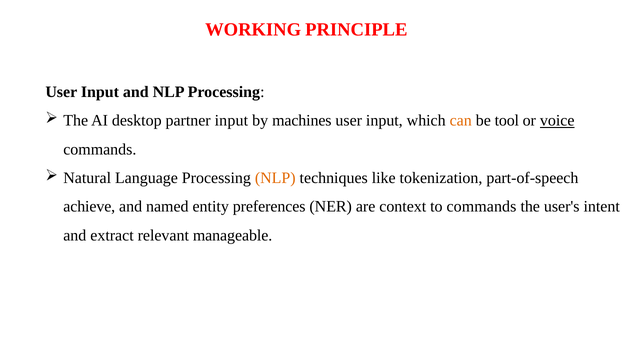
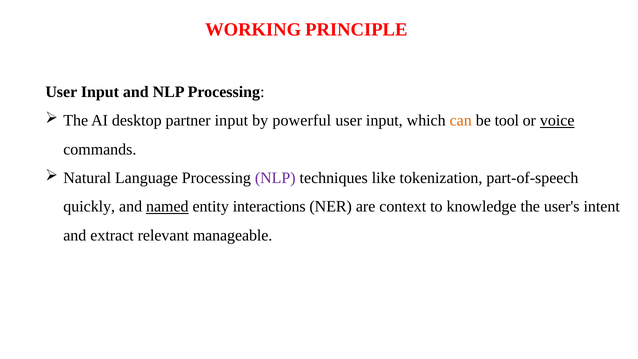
machines: machines -> powerful (302, 120)
NLP colour: orange -> purple (275, 178)
achieve: achieve -> quickly (89, 207)
named underline: none -> present (167, 207)
preferences: preferences -> interactions (269, 207)
to commands: commands -> knowledge (482, 207)
